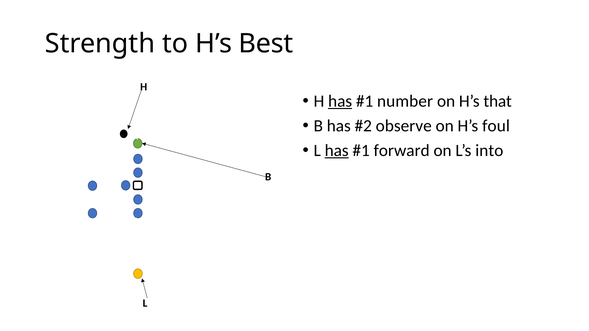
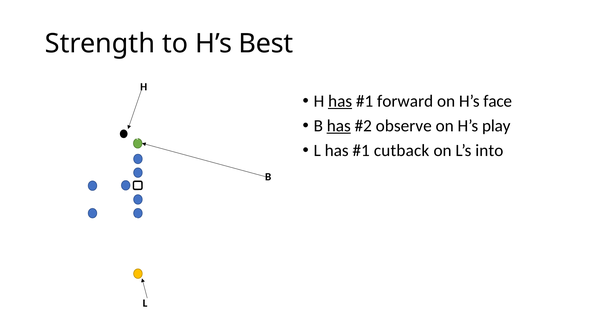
number: number -> forward (405, 101)
that: that -> face (498, 101)
has underline: none -> present (339, 126)
foul: foul -> play (496, 126)
has underline: present -> none (337, 151)
forward: forward -> cutback (402, 151)
